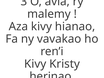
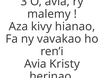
Kivy: Kivy -> Avia (35, 64)
